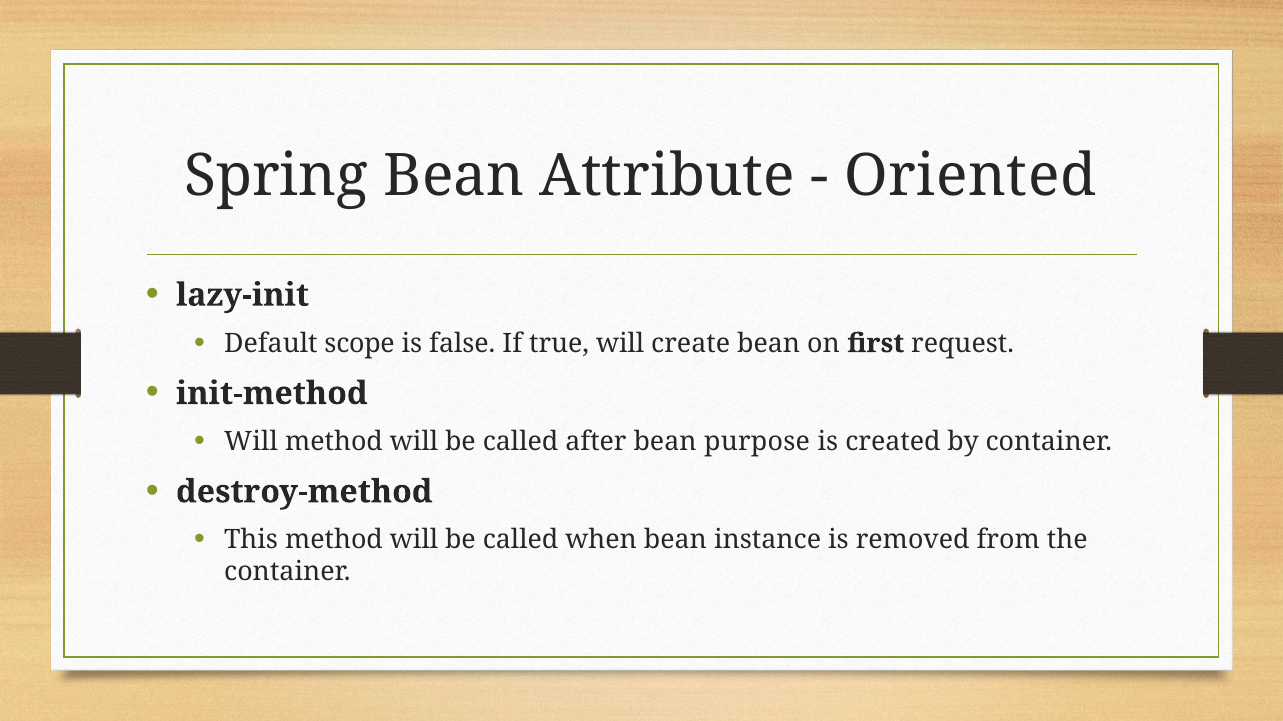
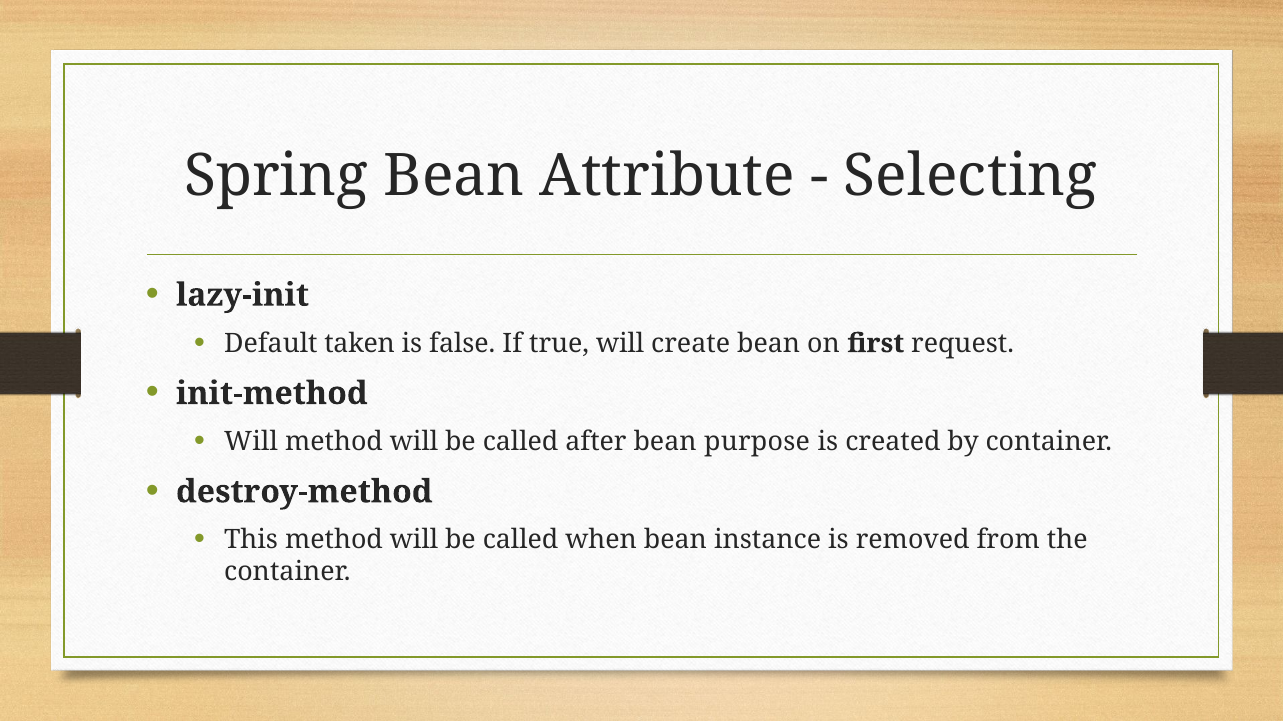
Oriented: Oriented -> Selecting (970, 176)
scope: scope -> taken (360, 344)
